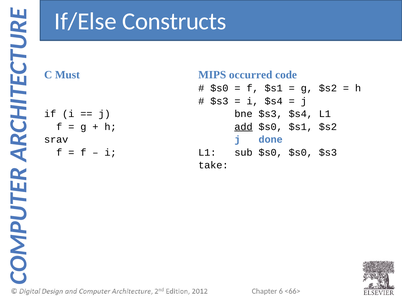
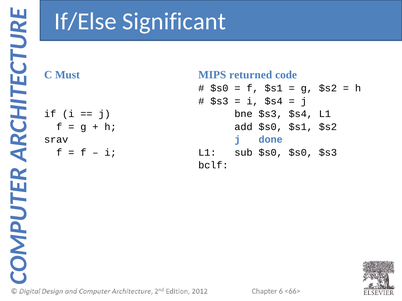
Constructs: Constructs -> Significant (174, 21)
occurred: occurred -> returned (251, 75)
add underline: present -> none (243, 127)
take: take -> bclf (213, 166)
